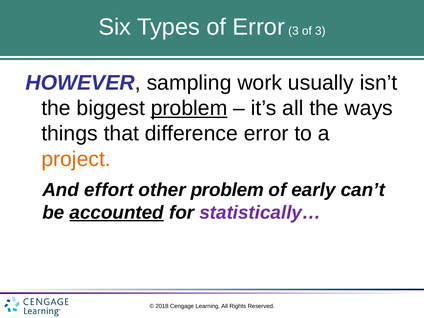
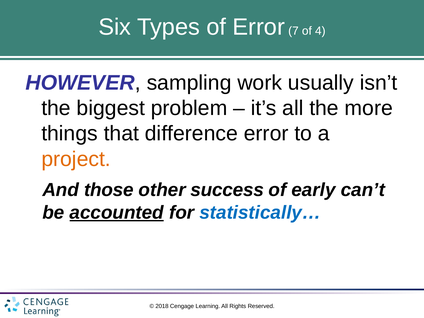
Error 3: 3 -> 7 (293, 31)
of 3: 3 -> 4 (320, 31)
problem underline: present -> none (189, 108)
ways: ways -> more (369, 108)
effort: effort -> those (109, 190)
other problem: problem -> success (227, 190)
statistically… colour: purple -> blue (260, 213)
